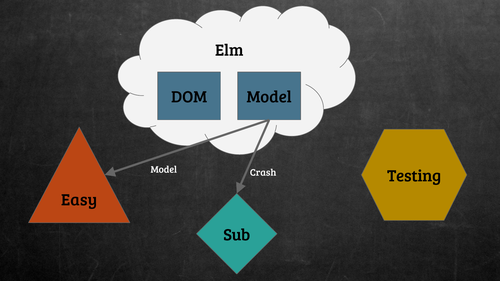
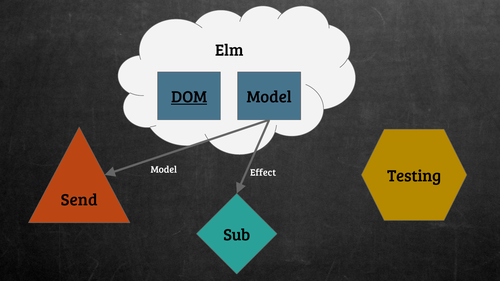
DOM underline: none -> present (189, 97)
Crash: Crash -> Effect (263, 173)
Easy: Easy -> Send (79, 200)
